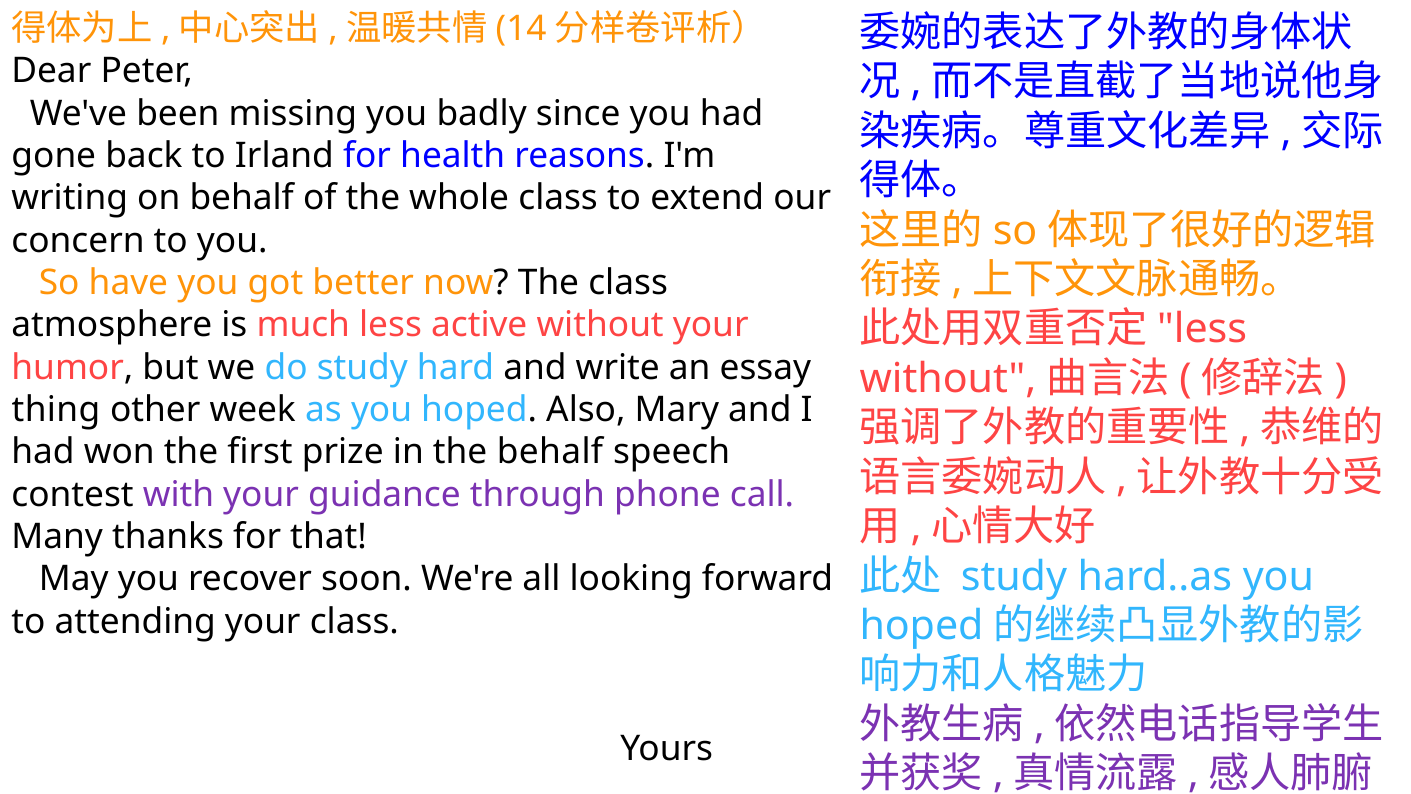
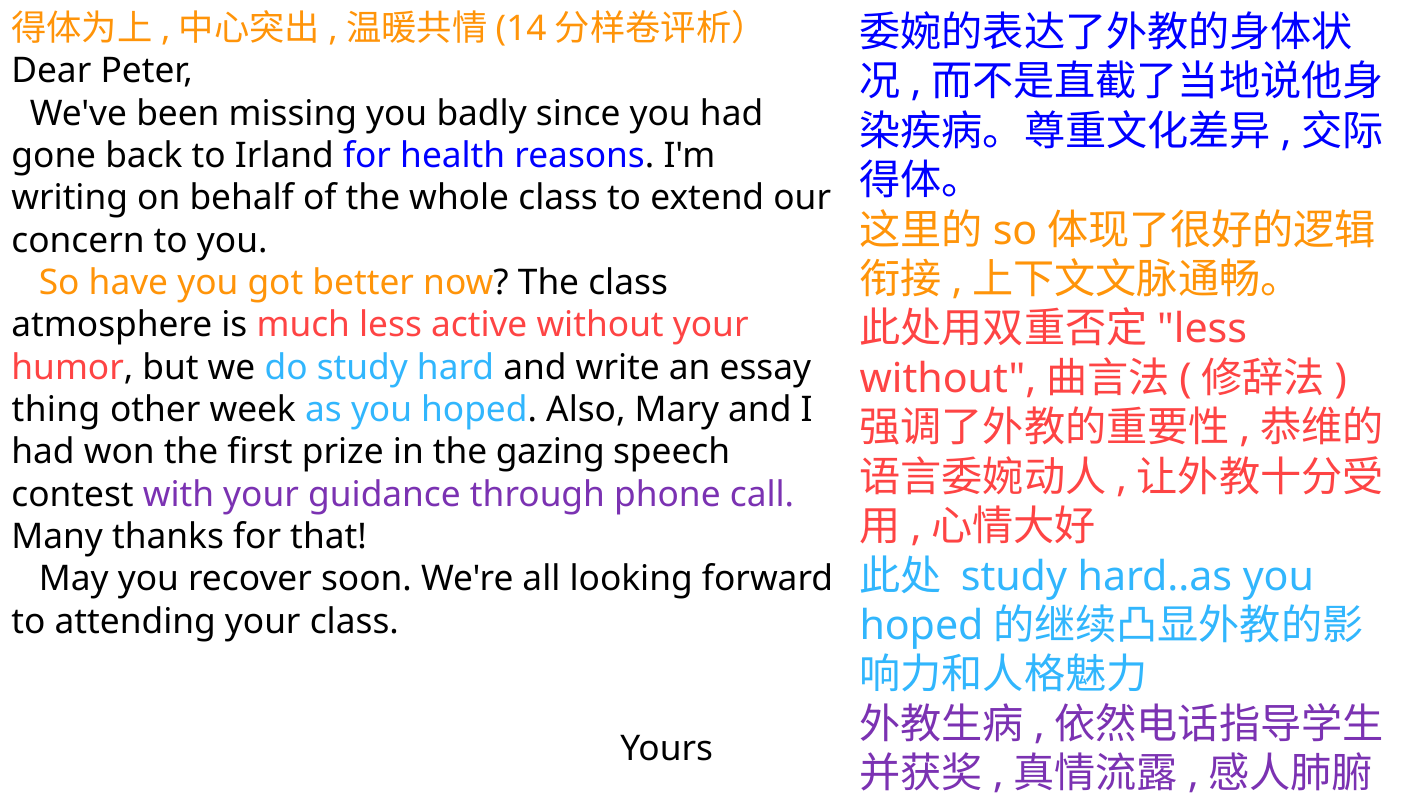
the behalf: behalf -> gazing (550, 452)
